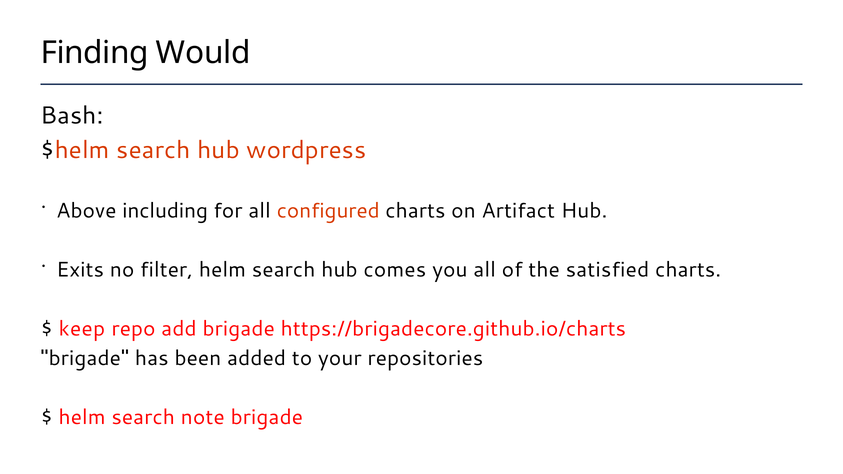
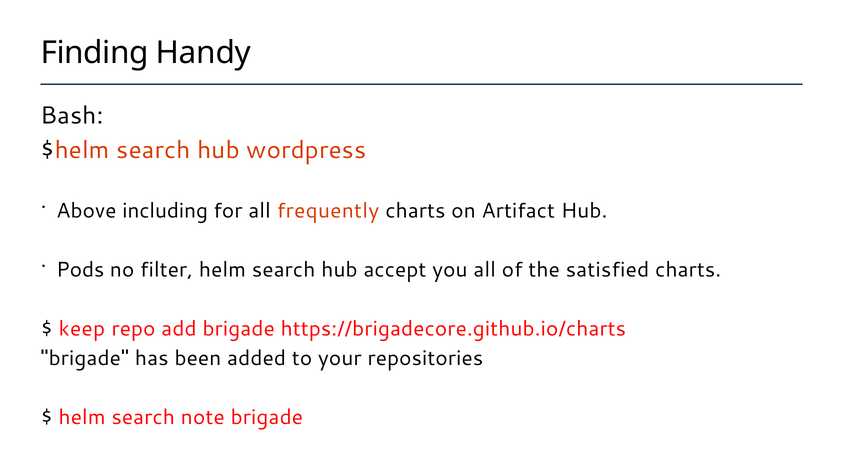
Would: Would -> Handy (203, 53)
configured: configured -> frequently (328, 211)
Exits: Exits -> Pods (80, 270)
comes: comes -> accept (395, 270)
